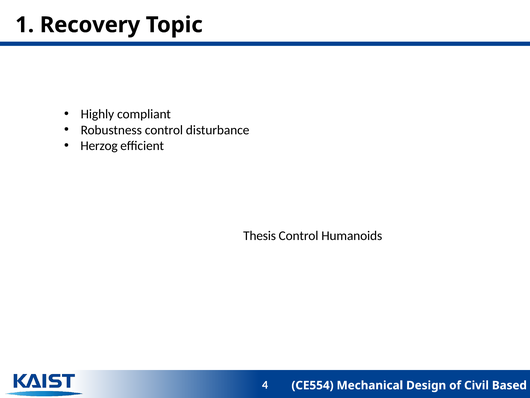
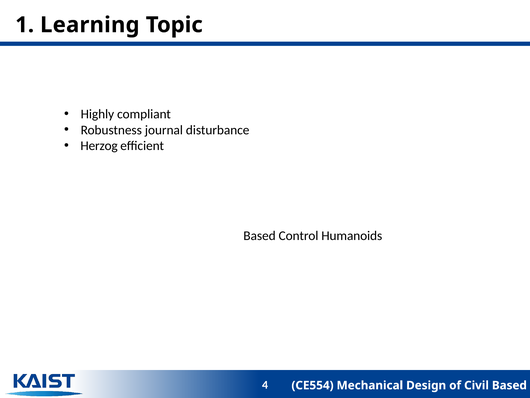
Recovery: Recovery -> Learning (90, 25)
Robustness control: control -> journal (164, 130)
Thesis: Thesis -> Based (260, 235)
